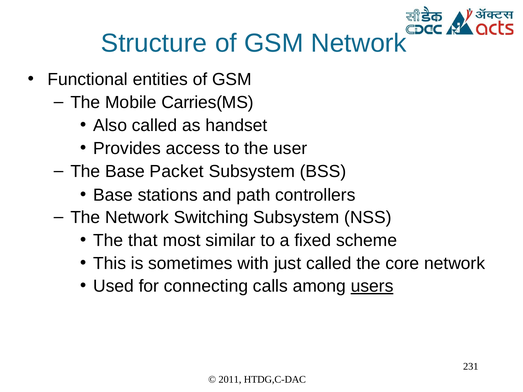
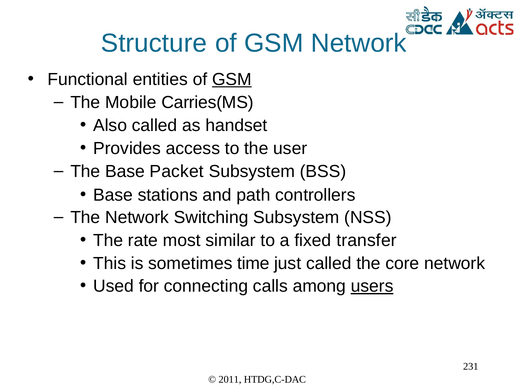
GSM underline: none -> present (232, 80)
that: that -> rate (143, 241)
scheme: scheme -> transfer (367, 241)
with: with -> time (253, 264)
